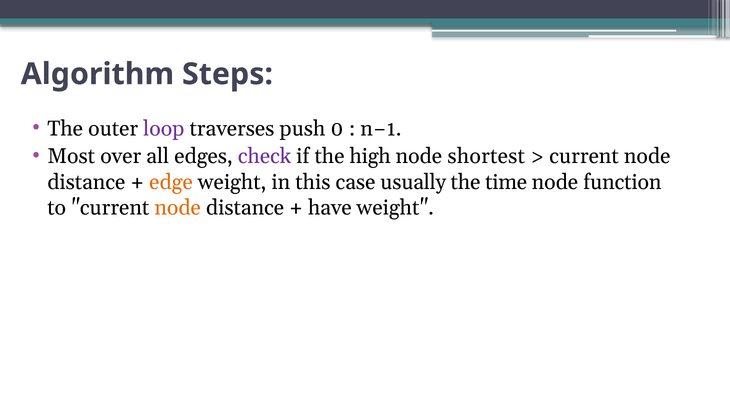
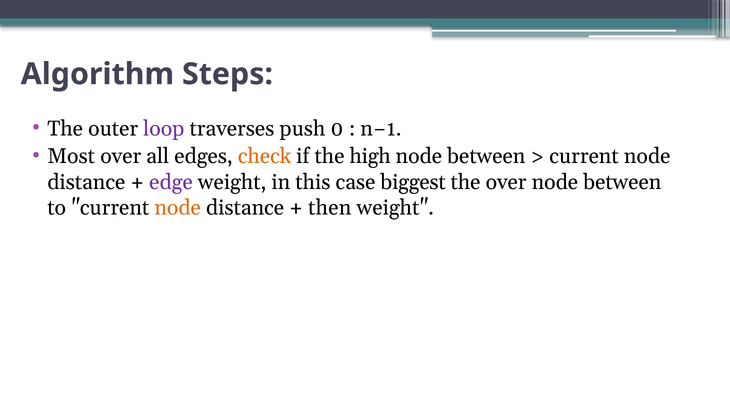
check colour: purple -> orange (265, 156)
shortest: shortest -> between (486, 156)
edge colour: orange -> purple (171, 182)
usually: usually -> biggest (413, 182)
the time: time -> over (506, 182)
function: function -> between (622, 182)
have: have -> then (330, 207)
